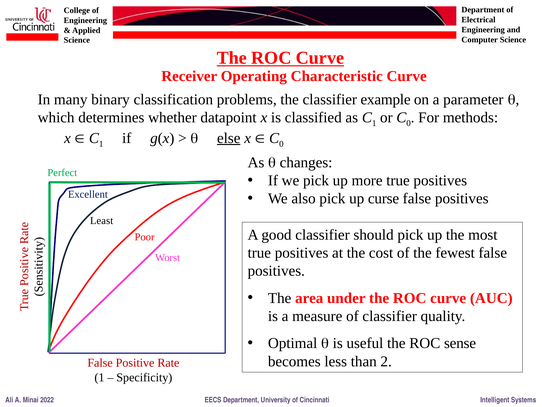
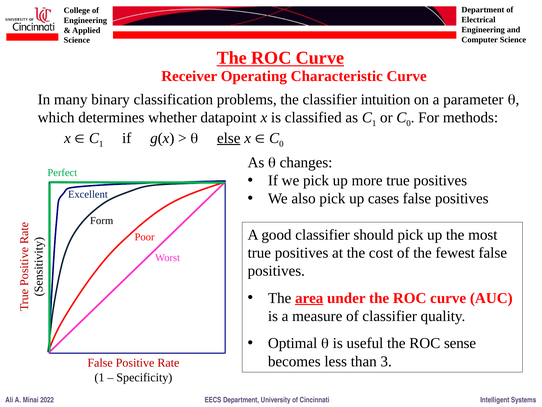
example: example -> intuition (386, 99)
curse: curse -> cases (384, 198)
Least: Least -> Form (102, 221)
area underline: none -> present (309, 298)
2: 2 -> 3 (386, 361)
